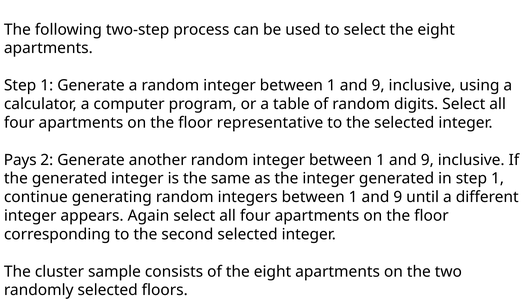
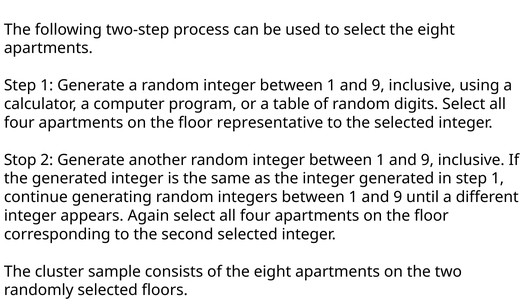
Pays: Pays -> Stop (20, 160)
